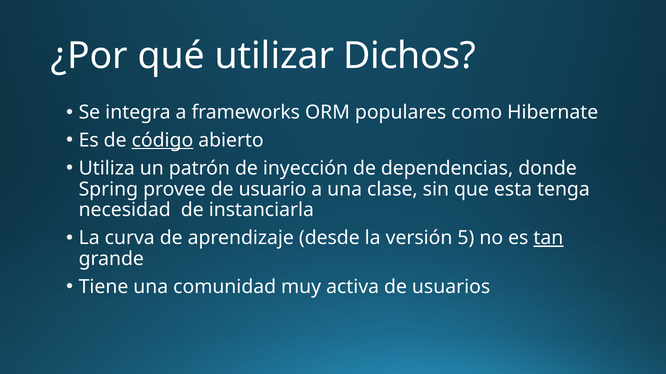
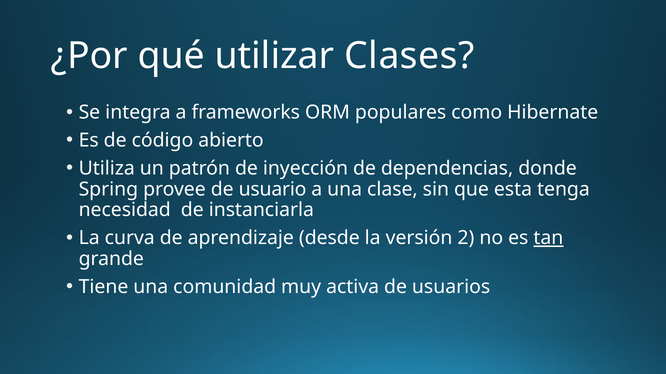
Dichos: Dichos -> Clases (409, 56)
código underline: present -> none (162, 141)
5: 5 -> 2 (466, 238)
